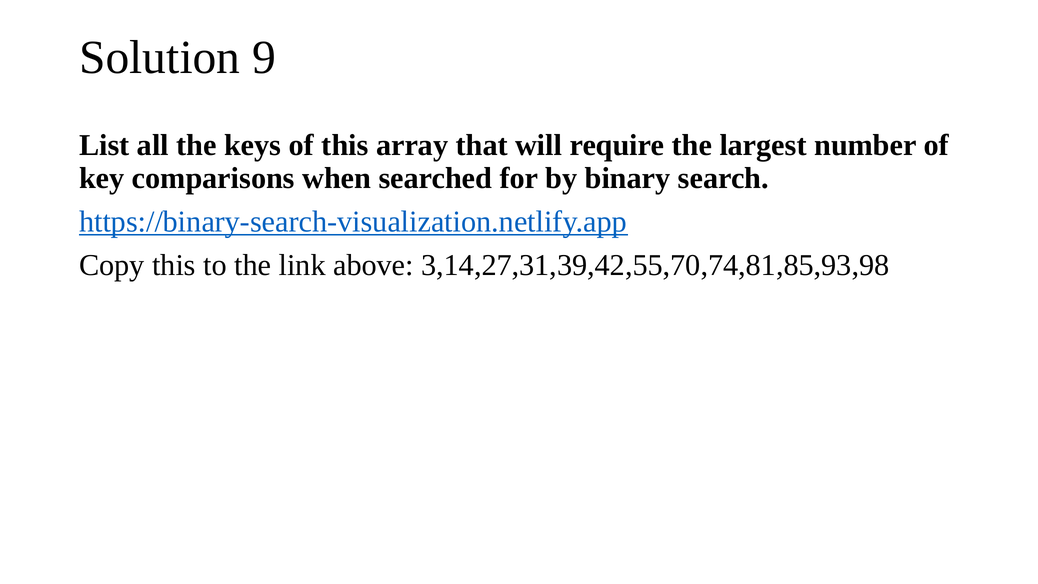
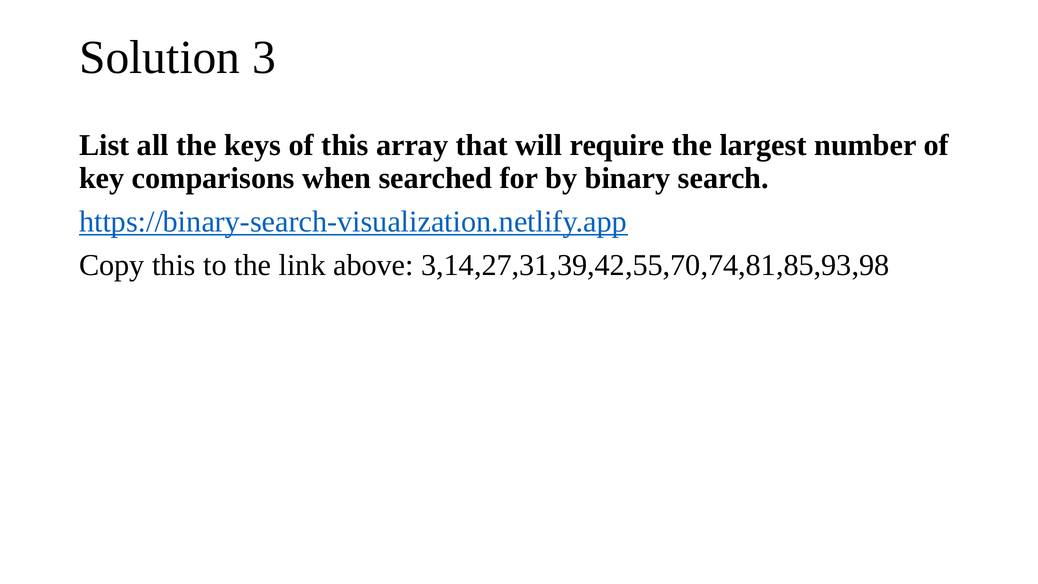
9: 9 -> 3 (264, 58)
